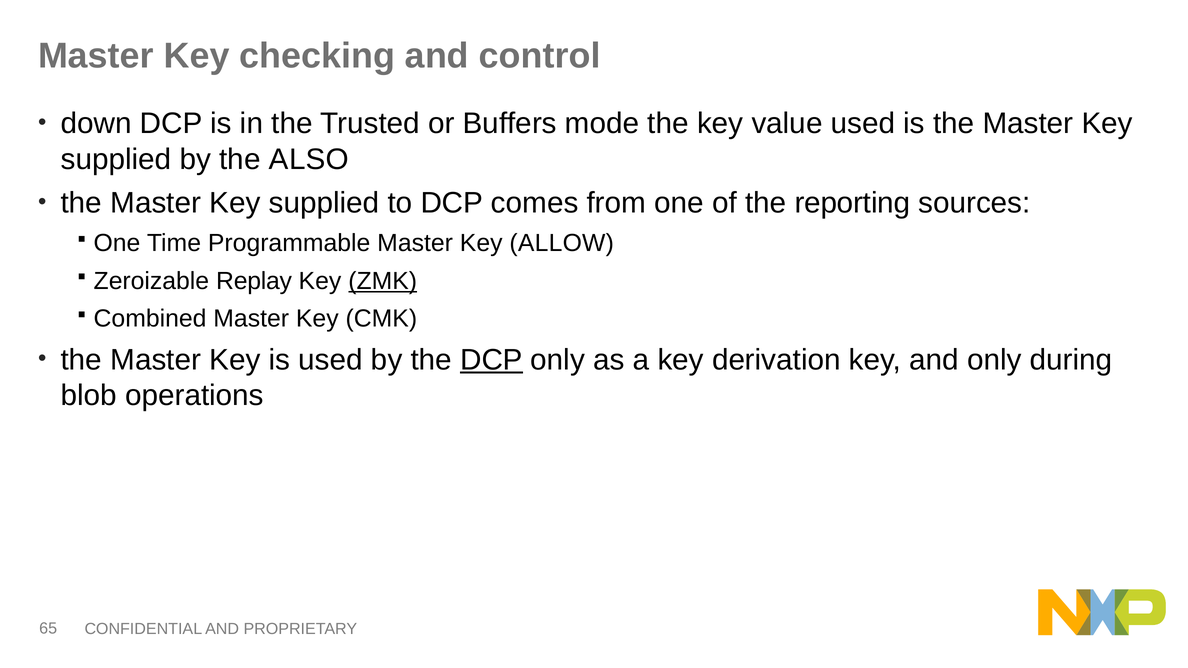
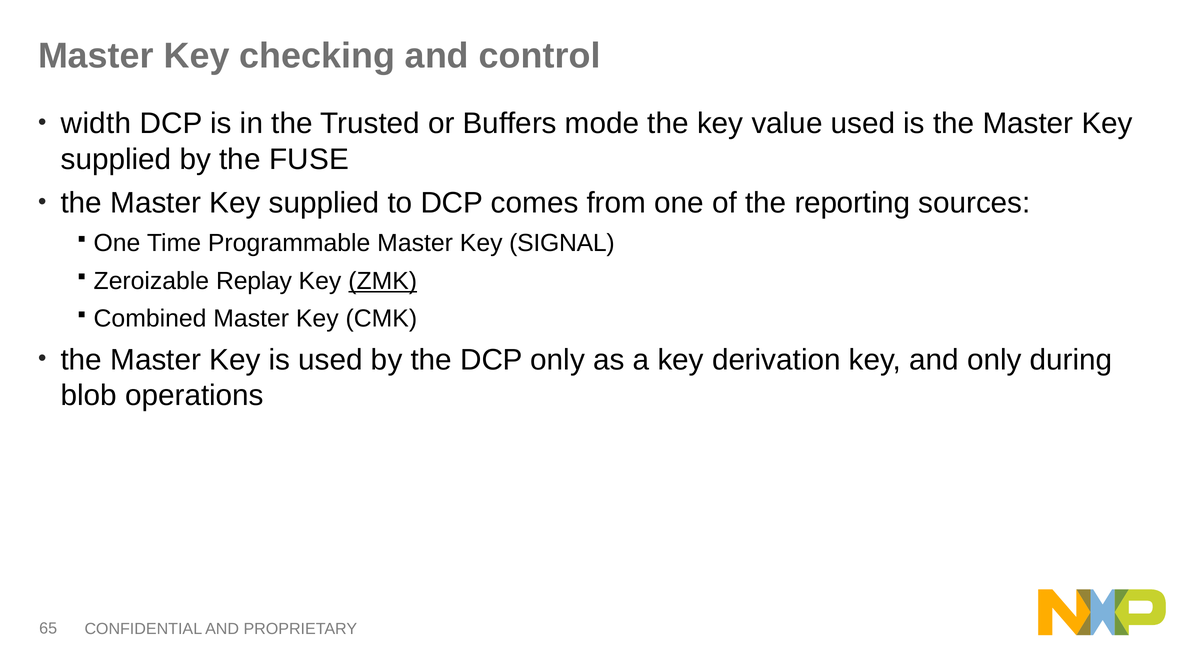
down: down -> width (96, 124)
ALSO: ALSO -> FUSE (309, 159)
ALLOW: ALLOW -> SIGNAL (562, 243)
DCP underline: present -> none (491, 360)
